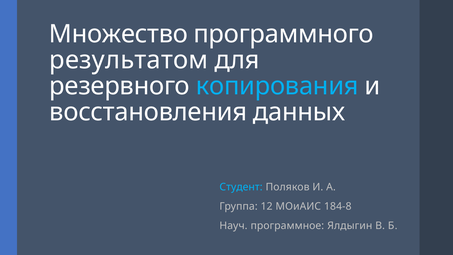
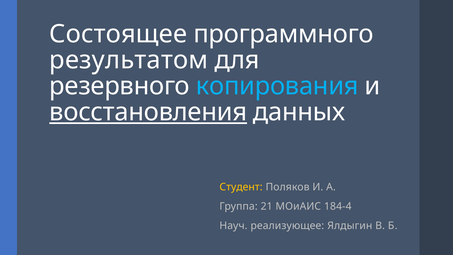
Множество: Множество -> Состоящее (118, 34)
восстановления underline: none -> present (148, 112)
Студент colour: light blue -> yellow (241, 187)
12: 12 -> 21 (267, 206)
184-8: 184-8 -> 184-4 (338, 206)
программное: программное -> реализующее (287, 226)
